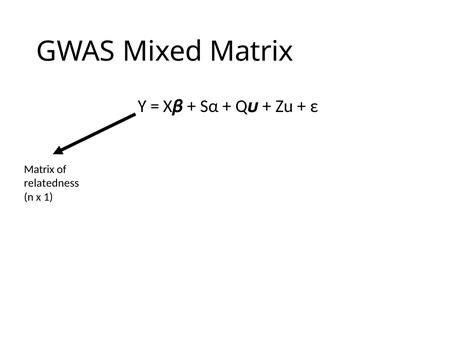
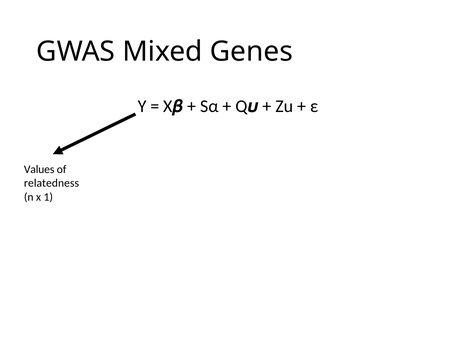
Mixed Matrix: Matrix -> Genes (251, 52)
Matrix: Matrix -> Values (39, 169)
